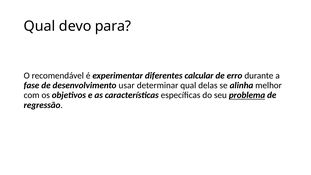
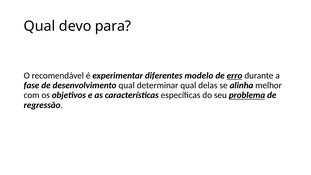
calcular: calcular -> modelo (199, 76)
erro underline: none -> present (235, 76)
desenvolvimento usar: usar -> qual (127, 85)
